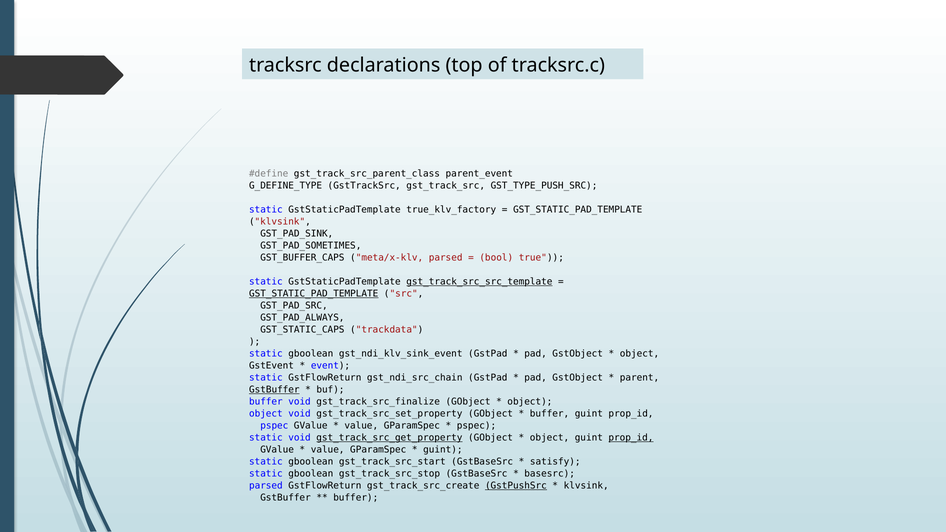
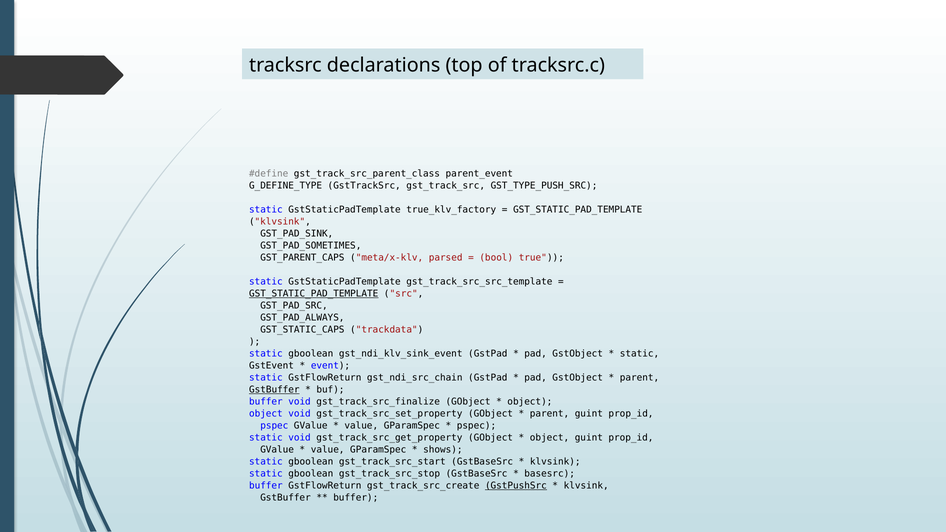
GST_BUFFER_CAPS: GST_BUFFER_CAPS -> GST_PARENT_CAPS (302, 258)
gst_track_src_src_template underline: present -> none (479, 282)
object: object -> static (640, 354)
buffer: buffer -> parent (550, 414)
gst_track_src_get_property underline: present -> none (389, 438)
prop_id underline: present -> none (631, 438)
guint: guint -> shows (443, 450)
satisfy: satisfy -> klvsink (555, 462)
parsed: parsed -> buffer (266, 486)
